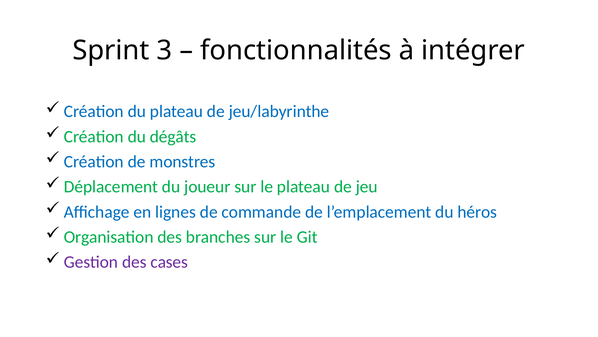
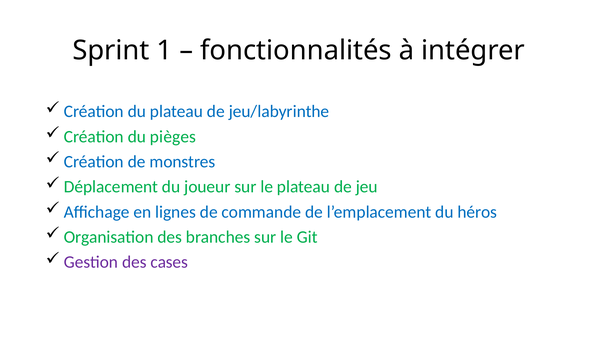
3: 3 -> 1 (164, 50)
dégâts: dégâts -> pièges (173, 136)
